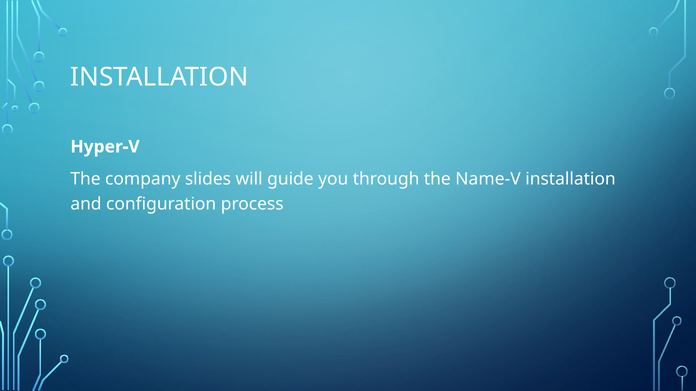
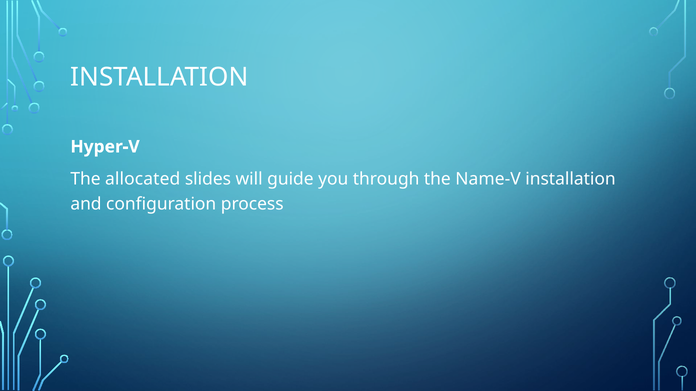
company: company -> allocated (143, 179)
